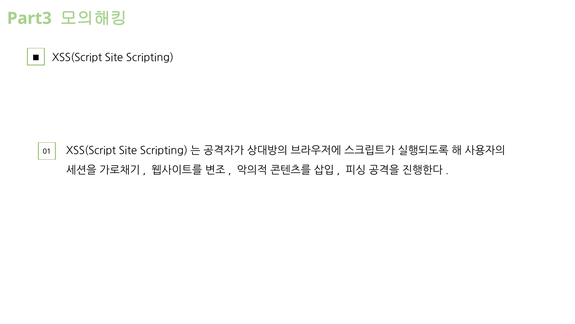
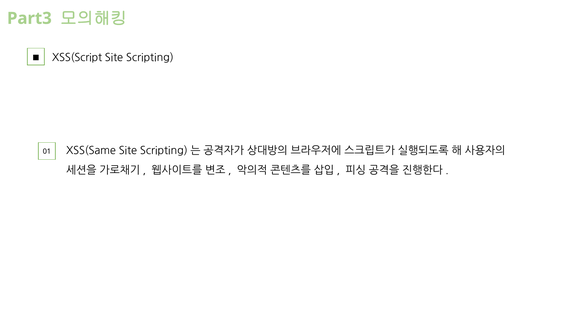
XSS(Script: XSS(Script -> XSS(Same (91, 150)
